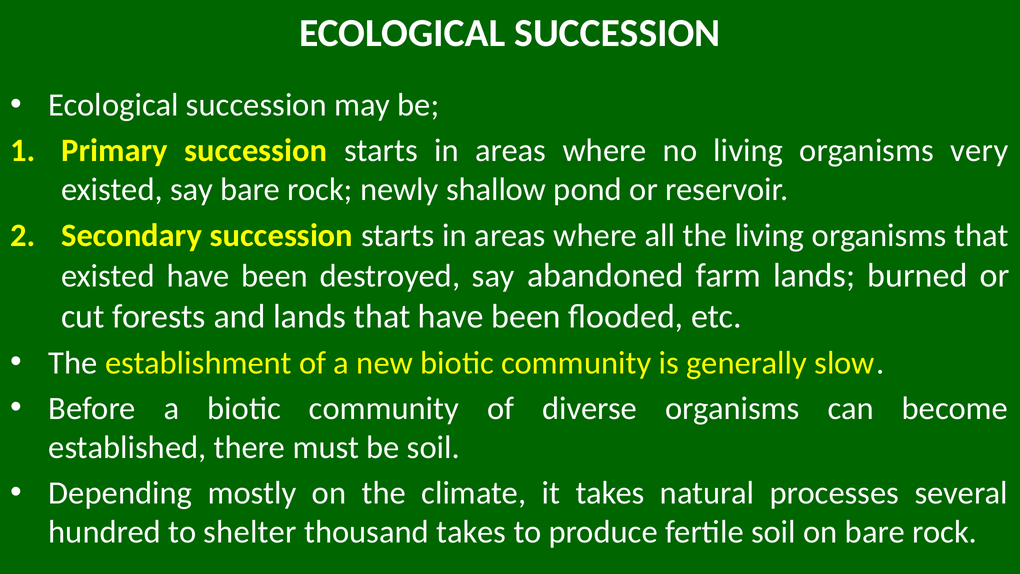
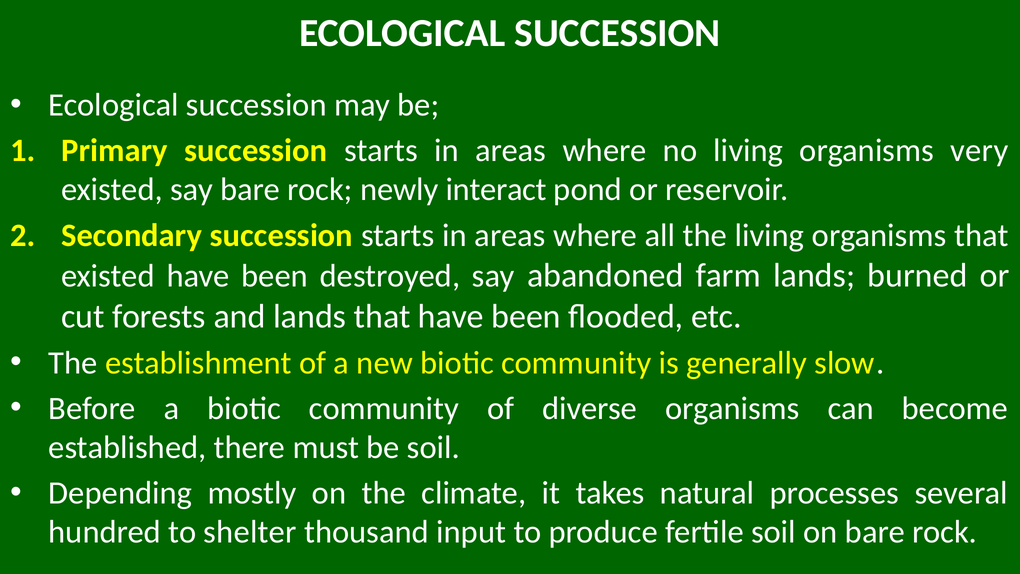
shallow: shallow -> interact (496, 190)
thousand takes: takes -> input (471, 532)
